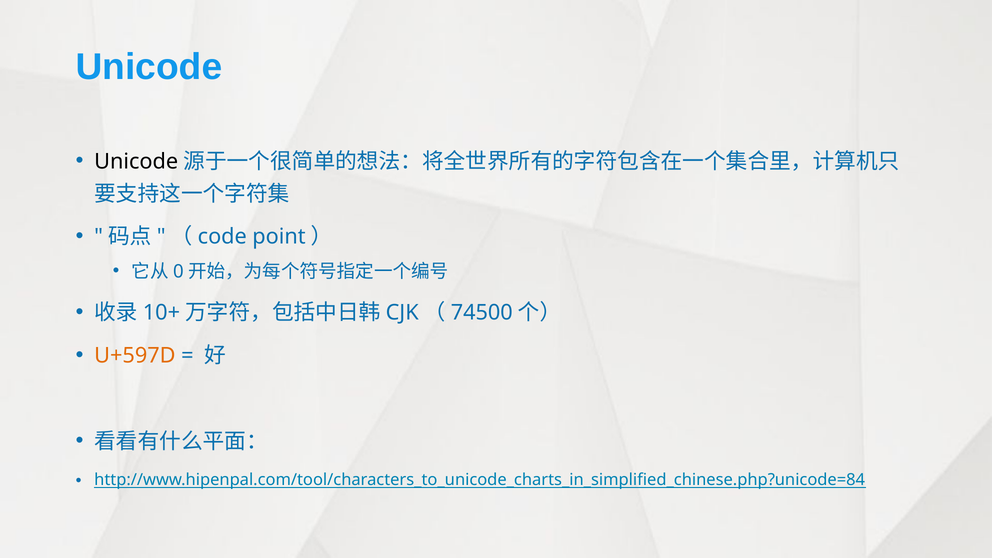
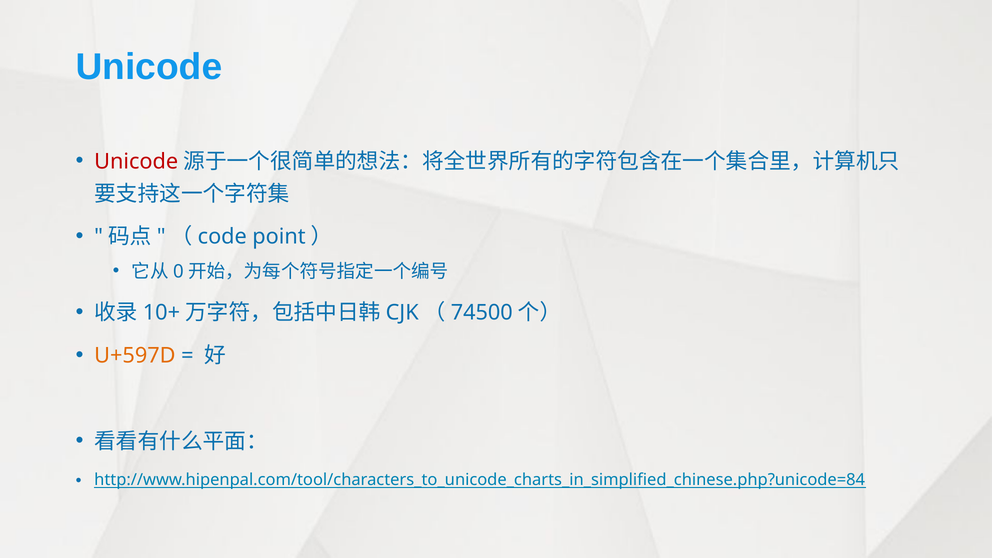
Unicode colour: black -> red (136, 161)
